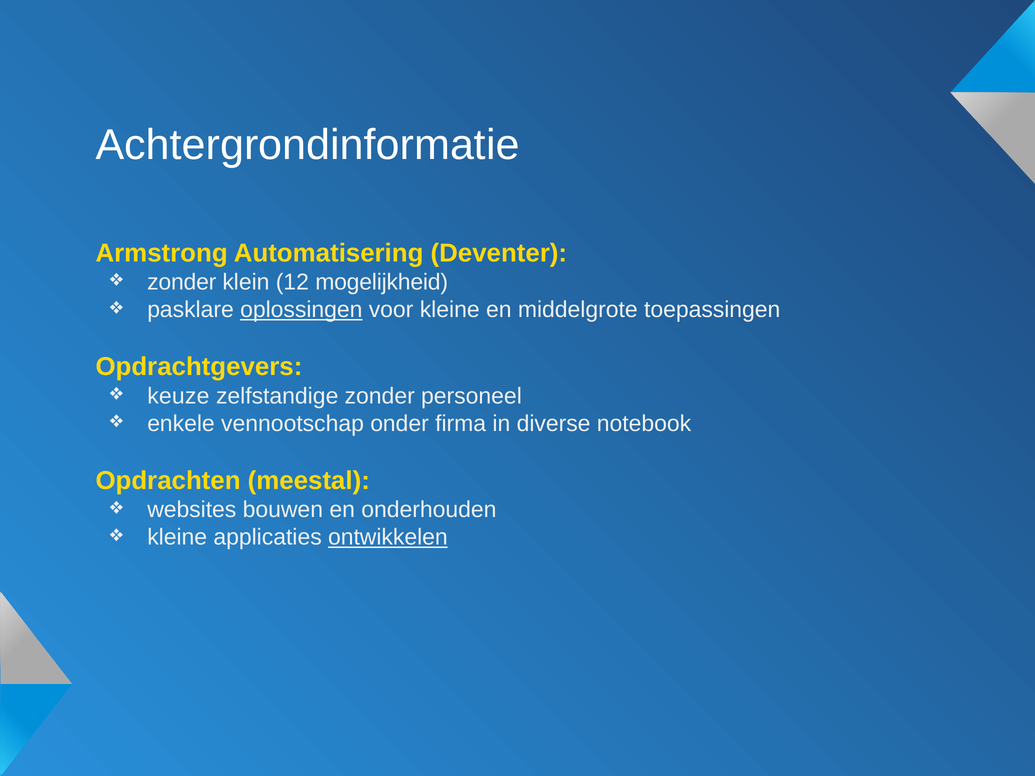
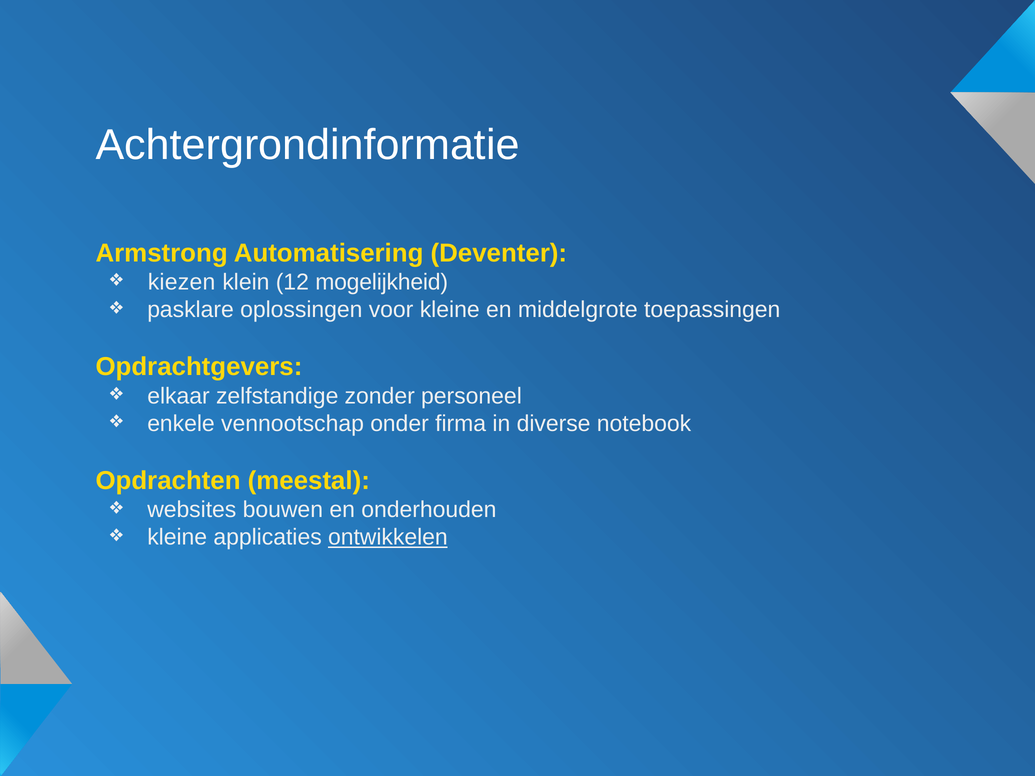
zonder: zonder -> kiezen (182, 282)
oplossingen underline: present -> none (301, 310)
keuze: keuze -> elkaar (178, 396)
